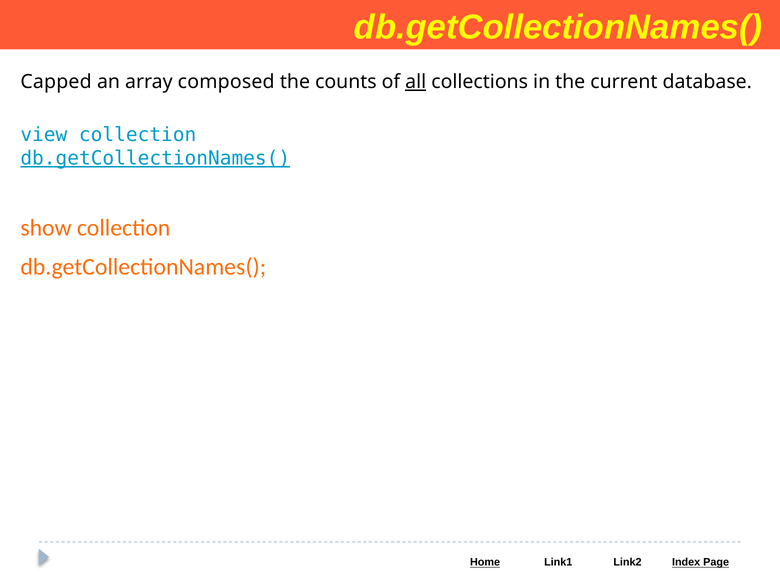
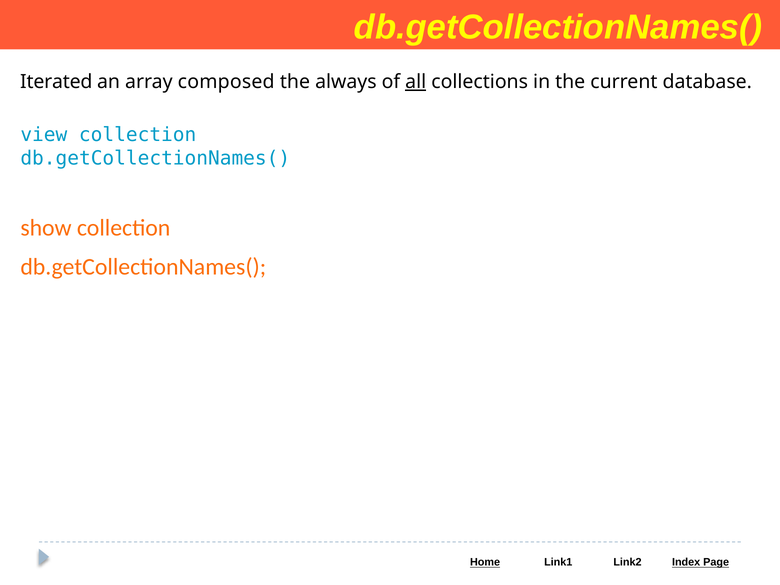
Capped: Capped -> Iterated (56, 82)
counts: counts -> always (346, 82)
db.getCollectionNames( underline: present -> none (155, 158)
